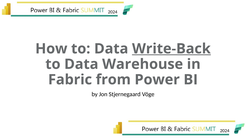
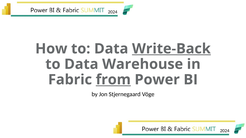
from underline: none -> present (113, 80)
